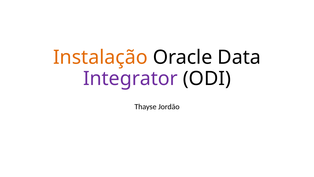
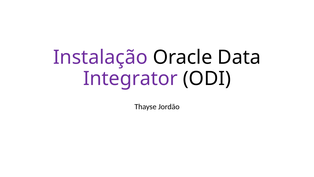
Instalação colour: orange -> purple (100, 57)
